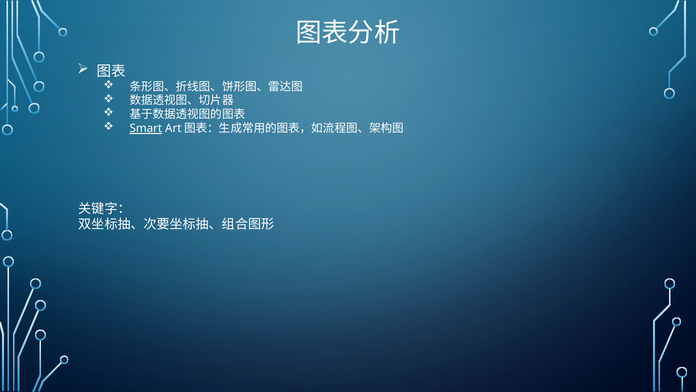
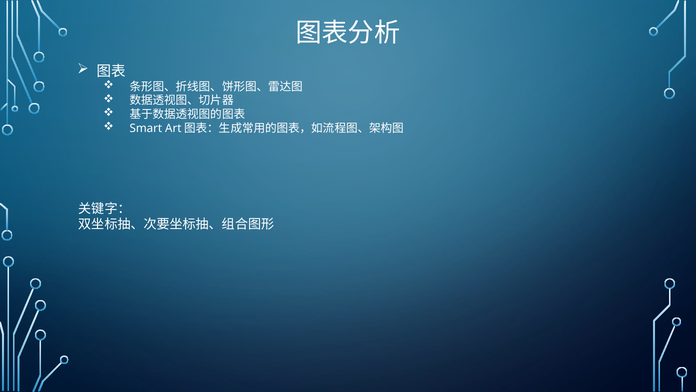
Smart underline: present -> none (146, 128)
